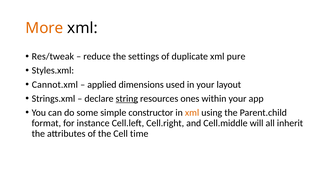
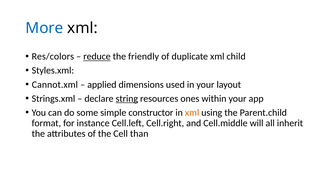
More colour: orange -> blue (44, 28)
Res/tweak: Res/tweak -> Res/colors (53, 56)
reduce underline: none -> present (97, 56)
settings: settings -> friendly (144, 56)
pure: pure -> child (236, 56)
time: time -> than (139, 134)
